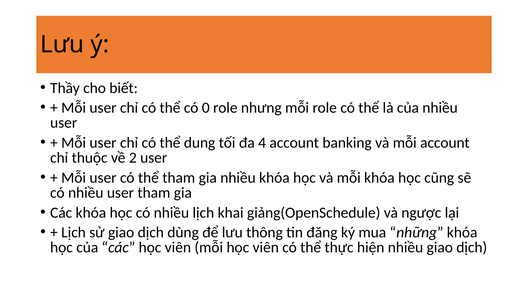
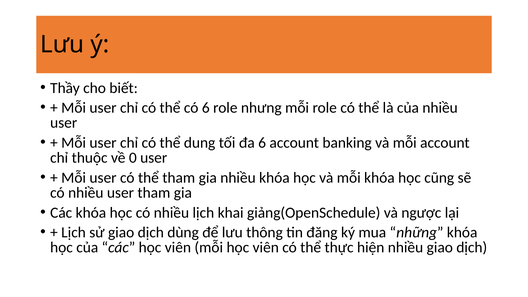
có 0: 0 -> 6 (206, 108)
đa 4: 4 -> 6 (262, 143)
2: 2 -> 0 (133, 158)
